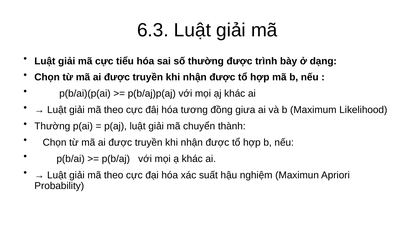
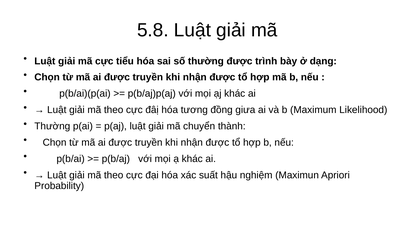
6.3: 6.3 -> 5.8 (153, 30)
